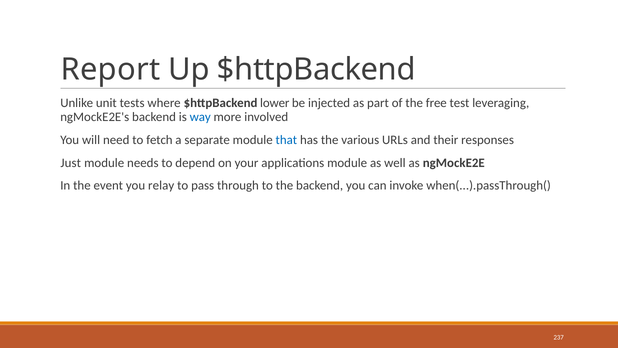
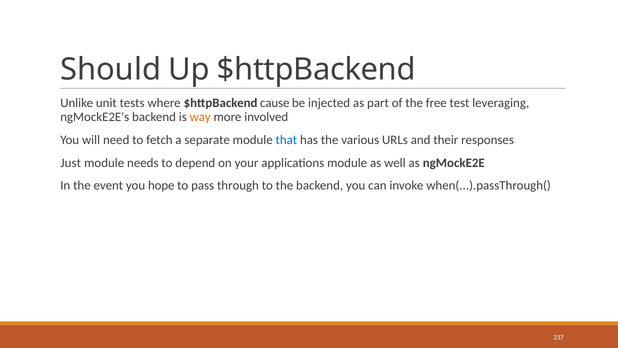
Report: Report -> Should (111, 69)
lower: lower -> cause (275, 103)
way colour: blue -> orange (200, 117)
relay: relay -> hope (161, 186)
